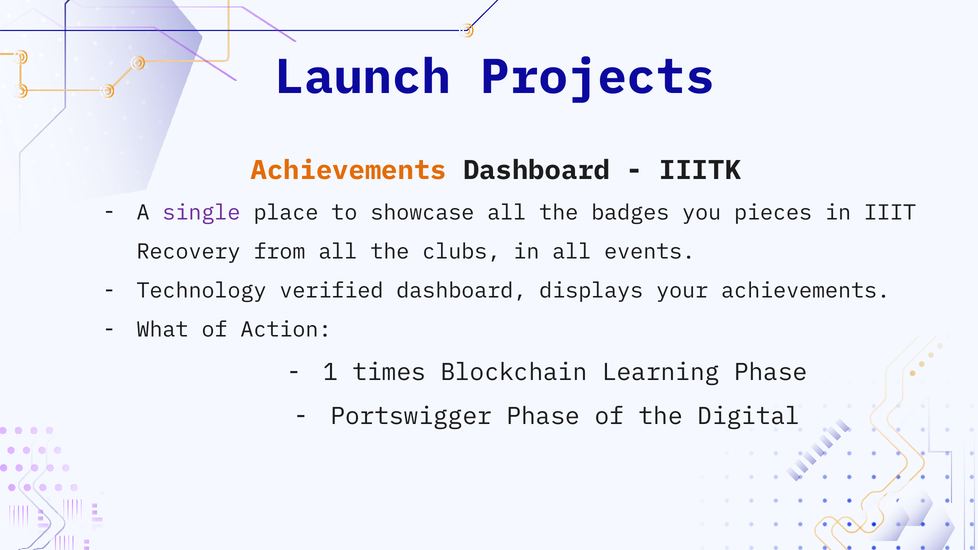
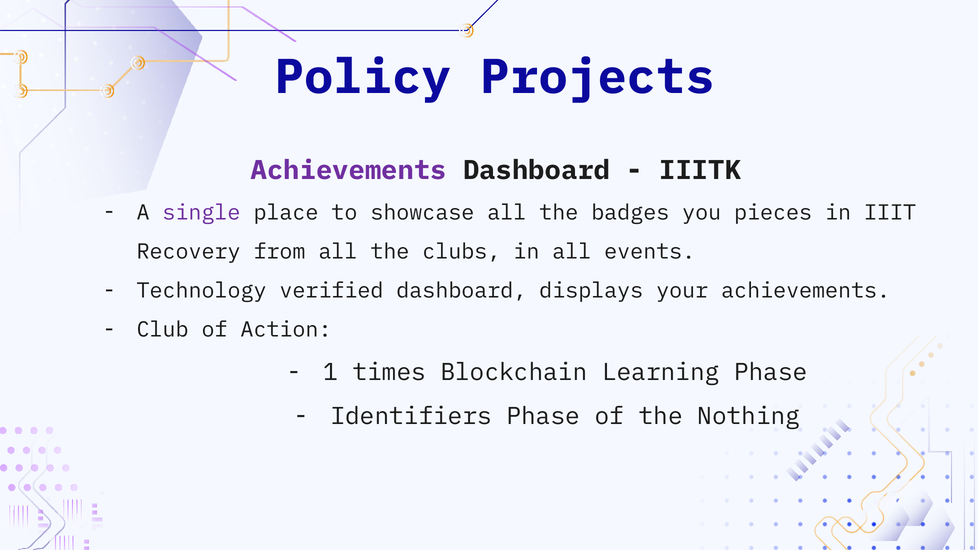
Launch: Launch -> Policy (363, 77)
Achievements colour: orange -> purple (349, 170)
What: What -> Club (163, 330)
Portswigger: Portswigger -> Identifiers (411, 416)
Digital: Digital -> Nothing (749, 416)
